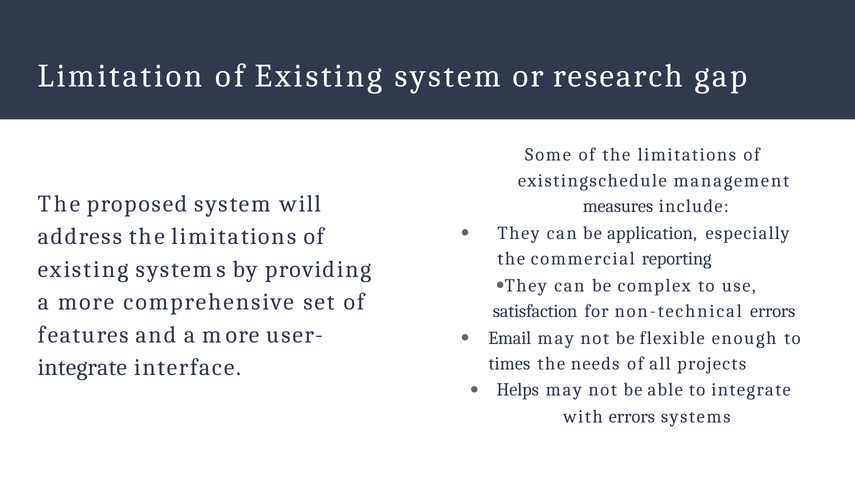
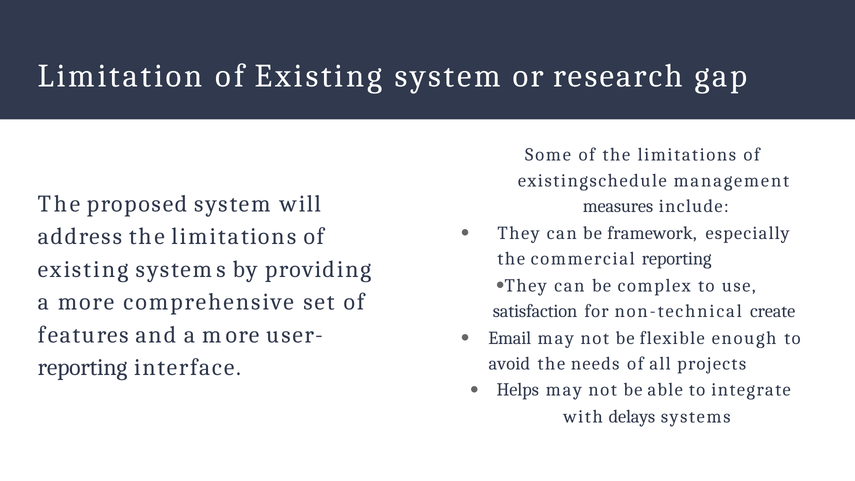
application: application -> framework (652, 233)
non-technical errors: errors -> create (773, 311)
times: times -> avoid (509, 364)
integrate: integrate -> reporting (83, 368)
with errors: errors -> delays (632, 417)
